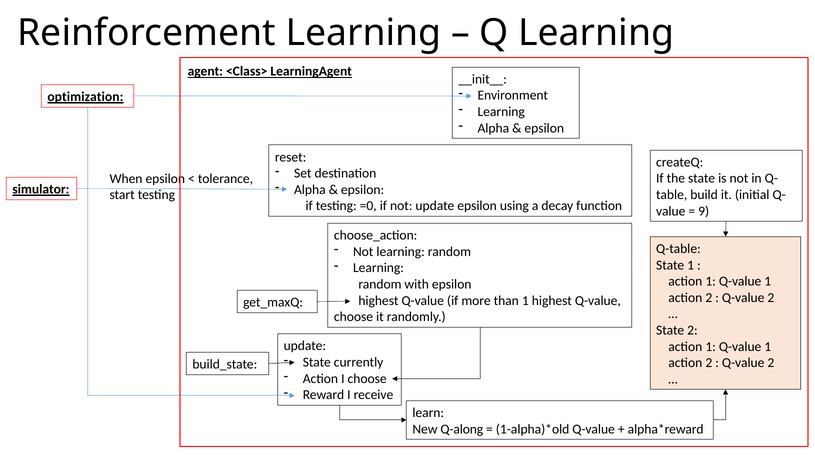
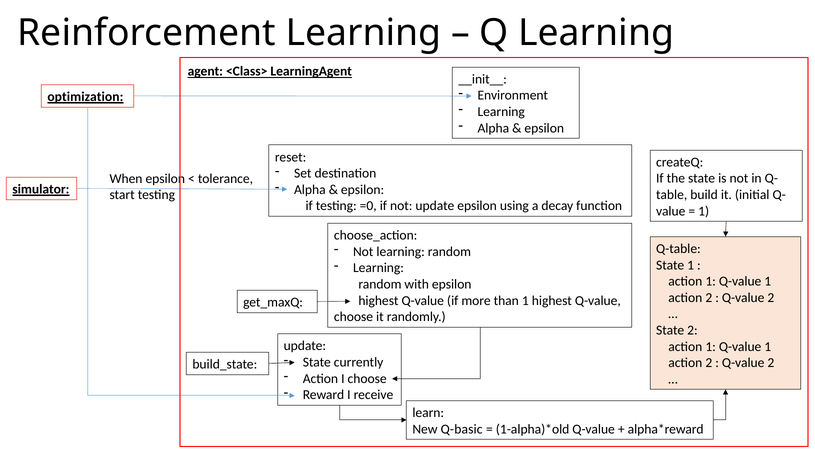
9: 9 -> 1 (704, 211)
Q-along: Q-along -> Q-basic (462, 428)
